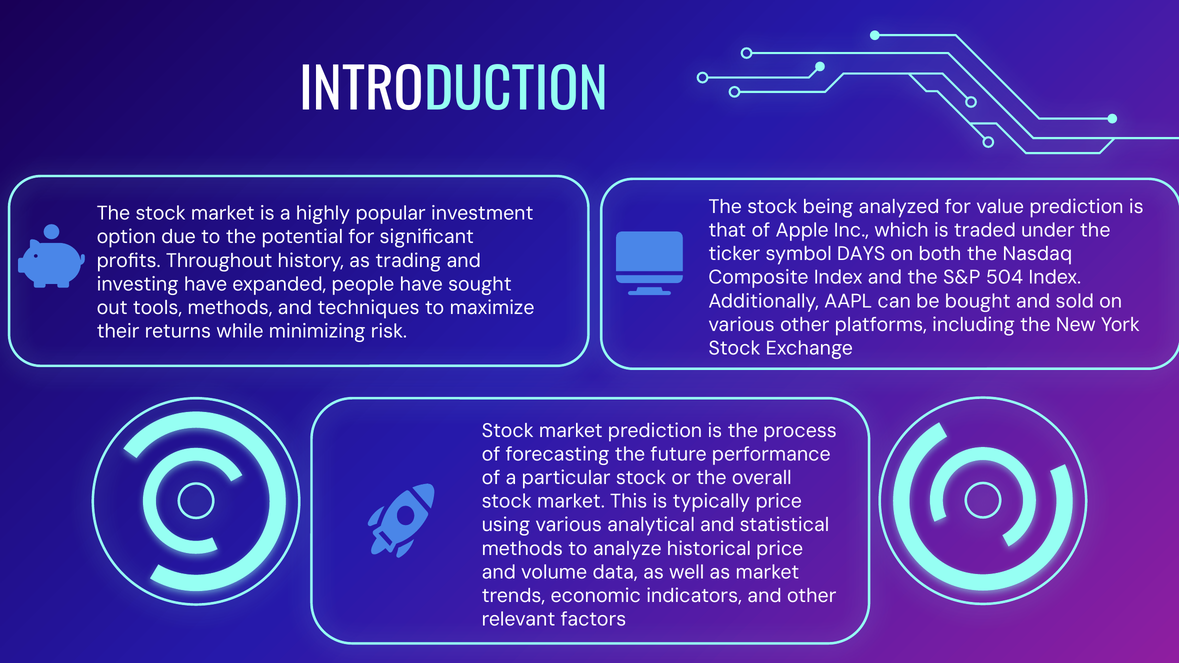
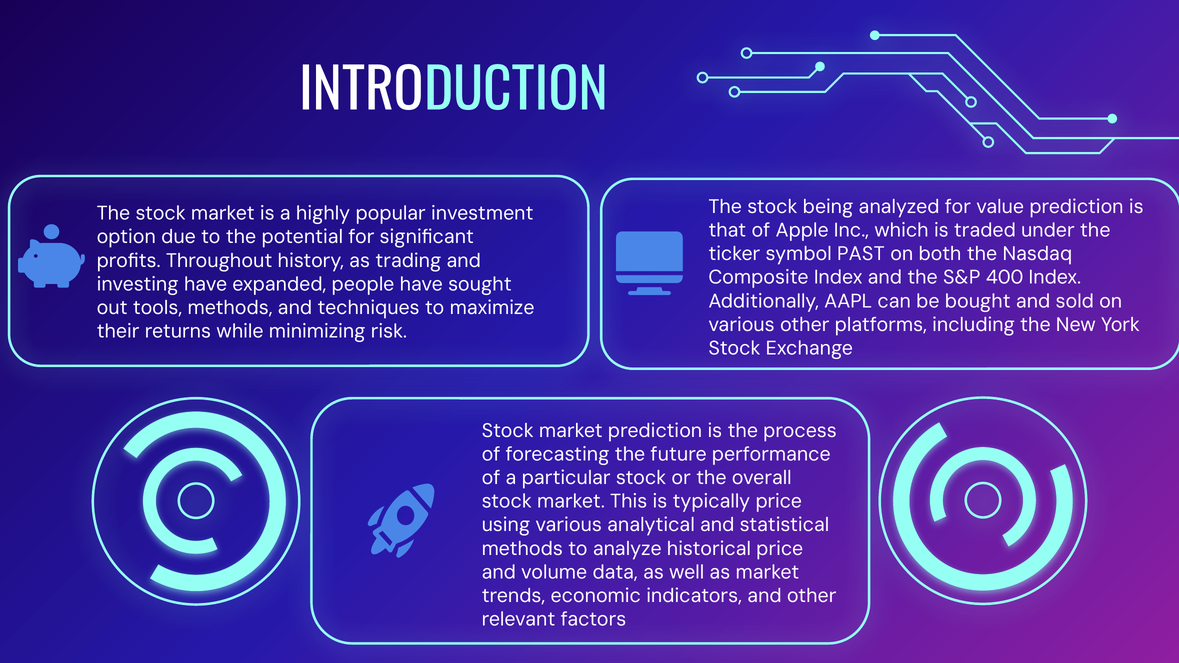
DAYS: DAYS -> PAST (861, 254)
504: 504 -> 400 (1005, 278)
